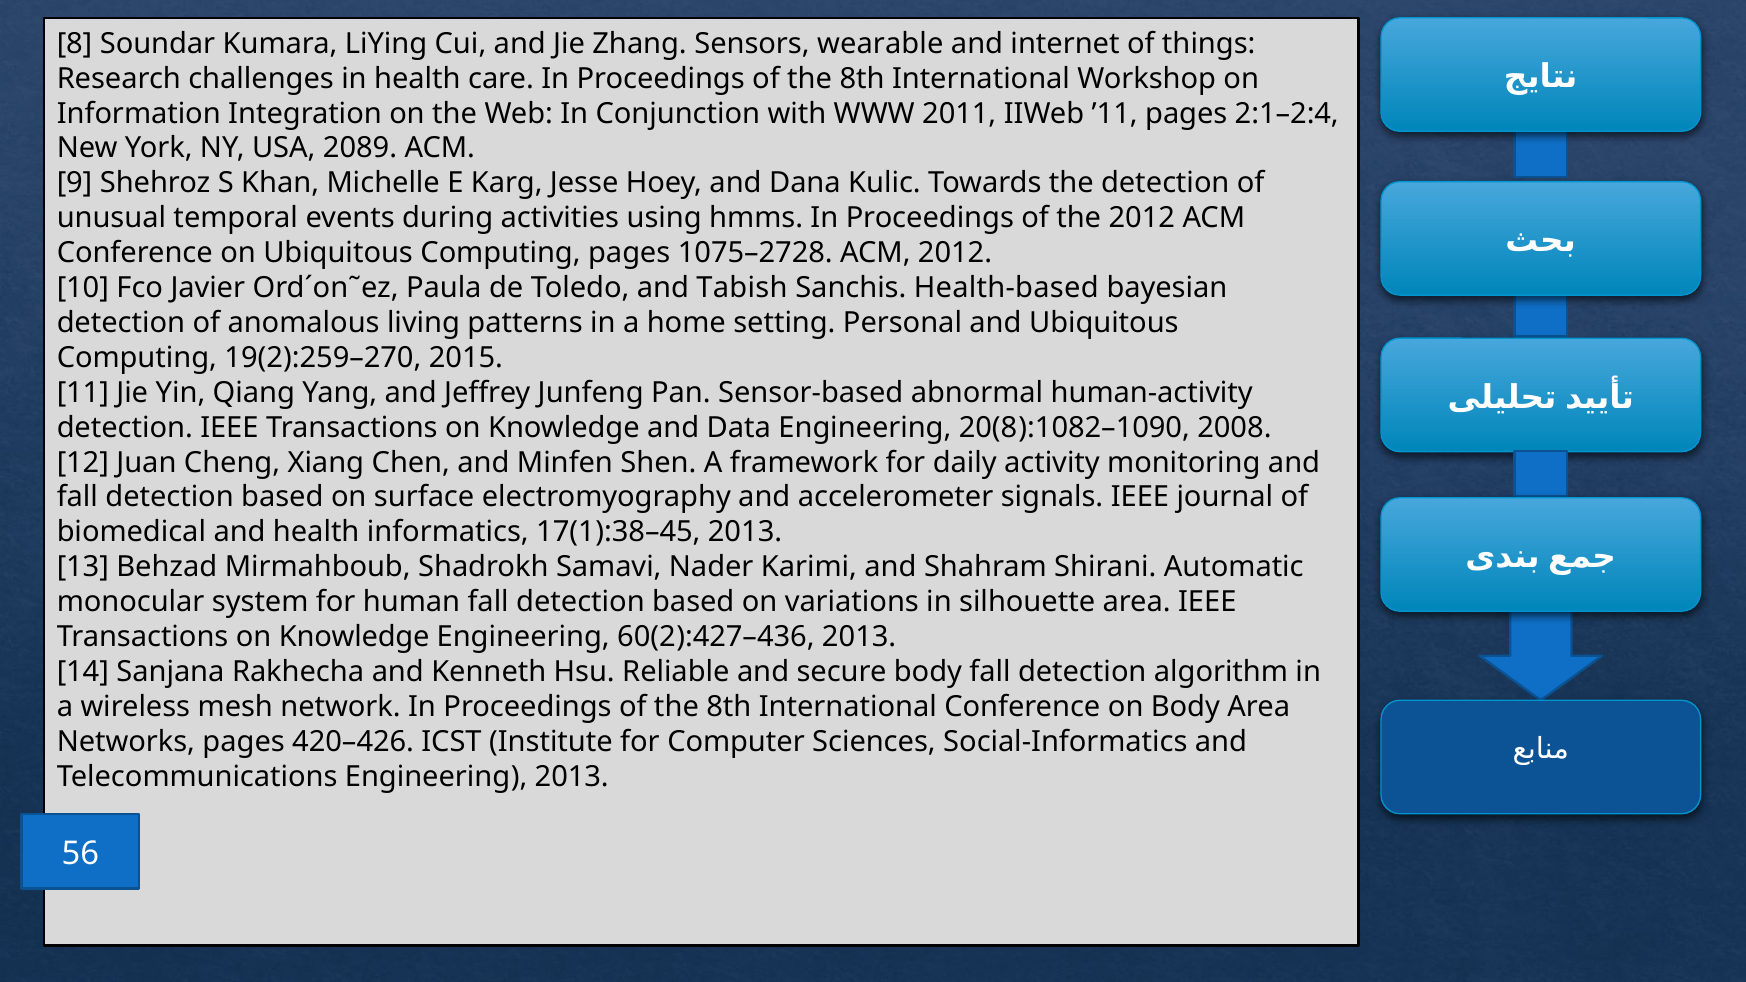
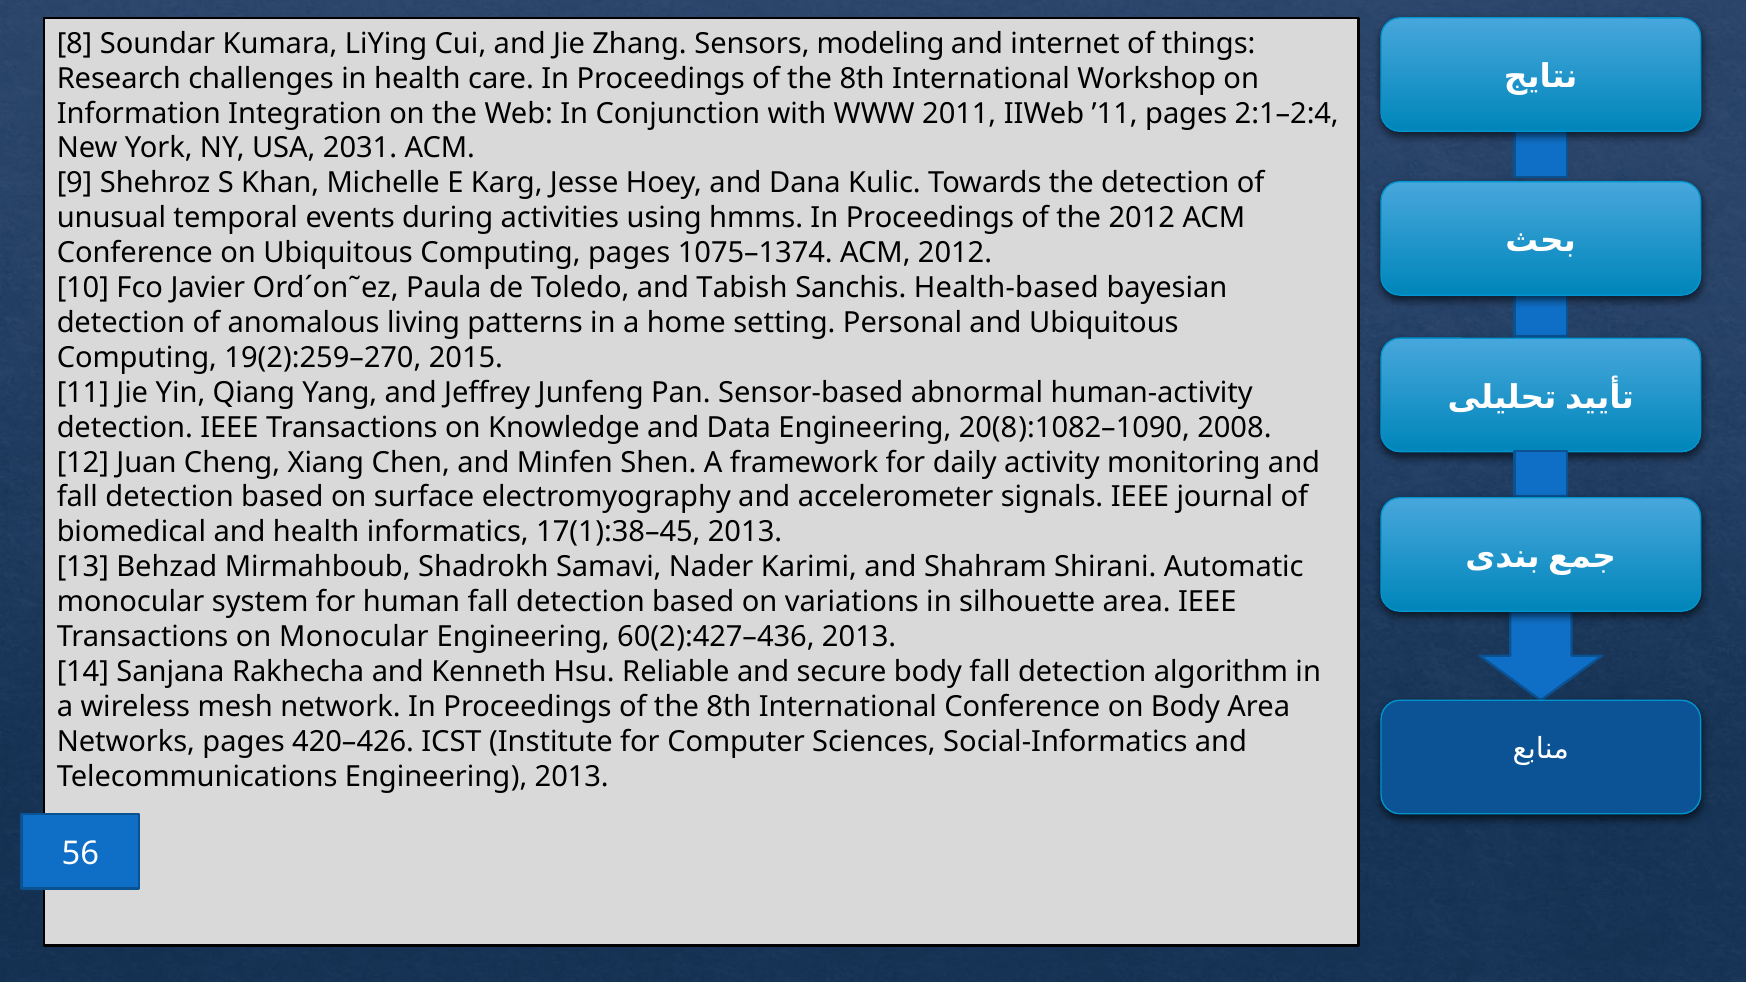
wearable: wearable -> modeling (880, 44)
2089: 2089 -> 2031 (360, 148)
1075–2728: 1075–2728 -> 1075–1374 (755, 253)
Knowledge: Knowledge -> Monocular (354, 637)
